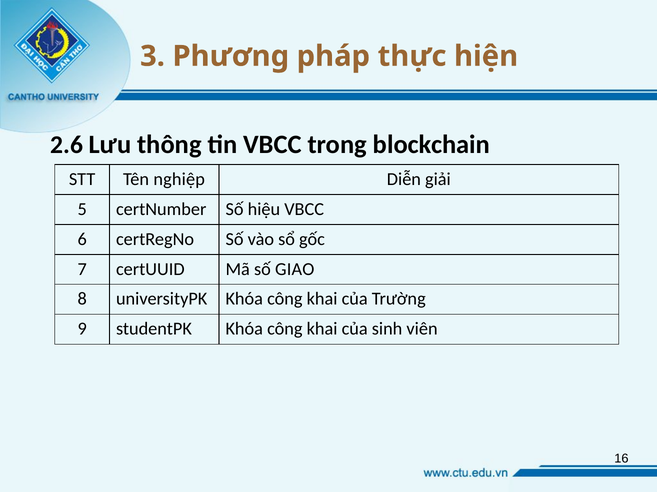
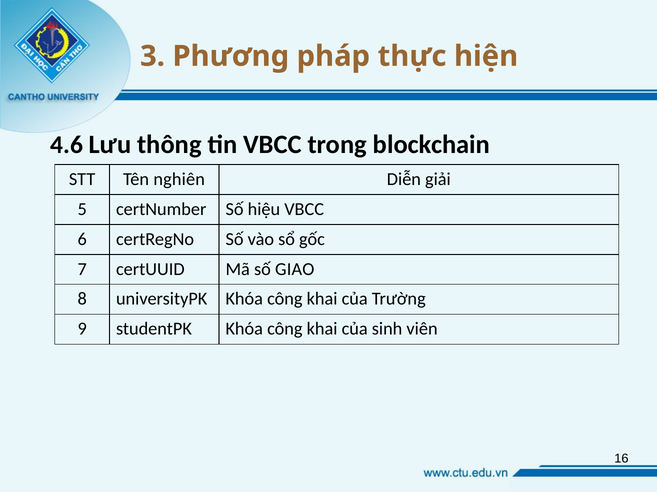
2.6: 2.6 -> 4.6 (67, 145)
nghiệp: nghiệp -> nghiên (179, 179)
